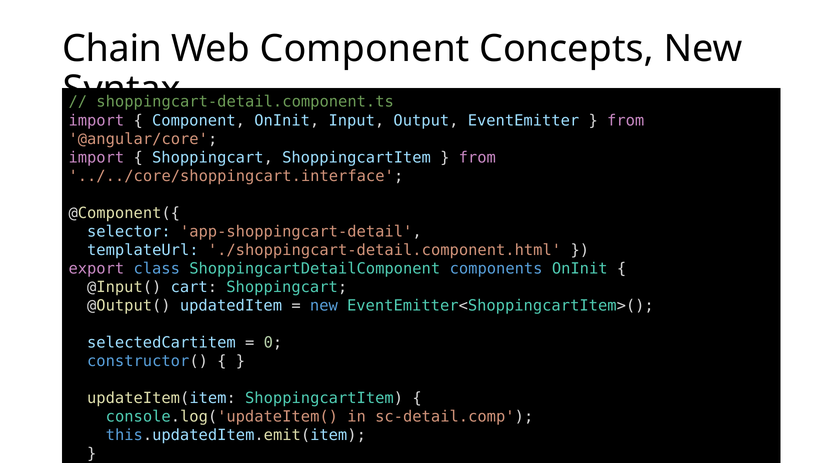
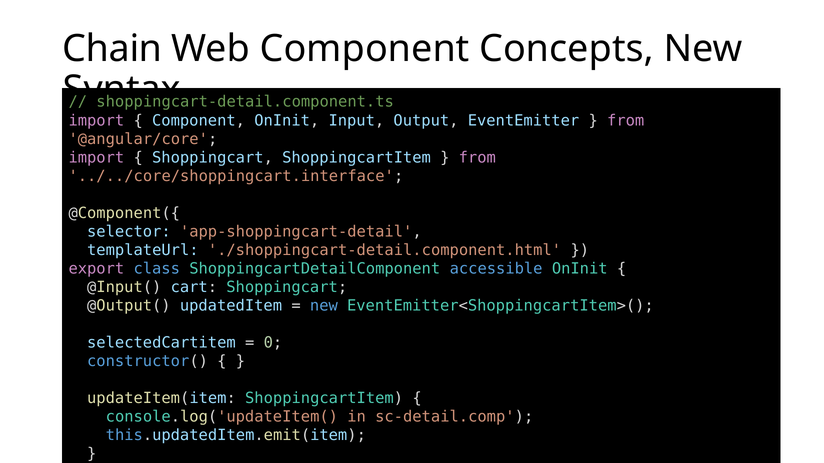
components: components -> accessible (496, 269)
